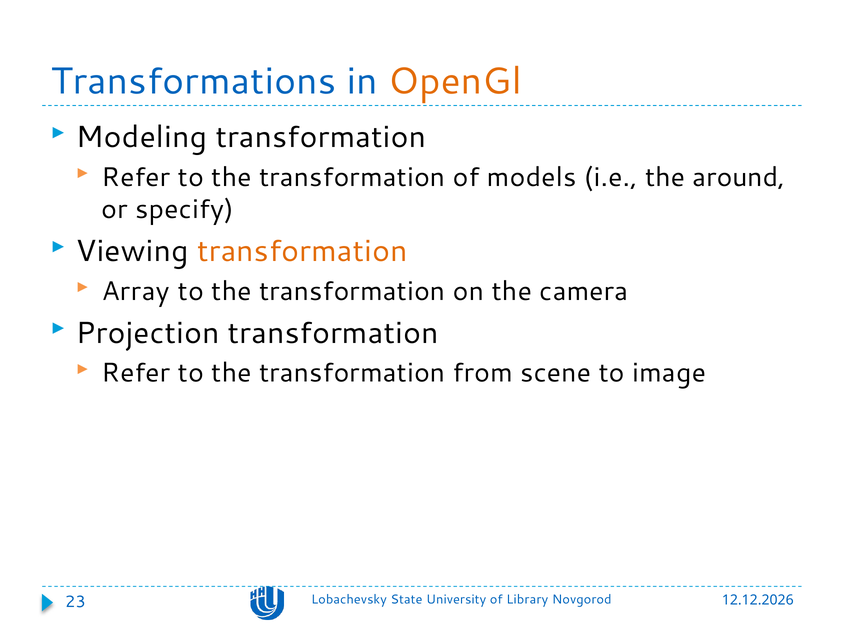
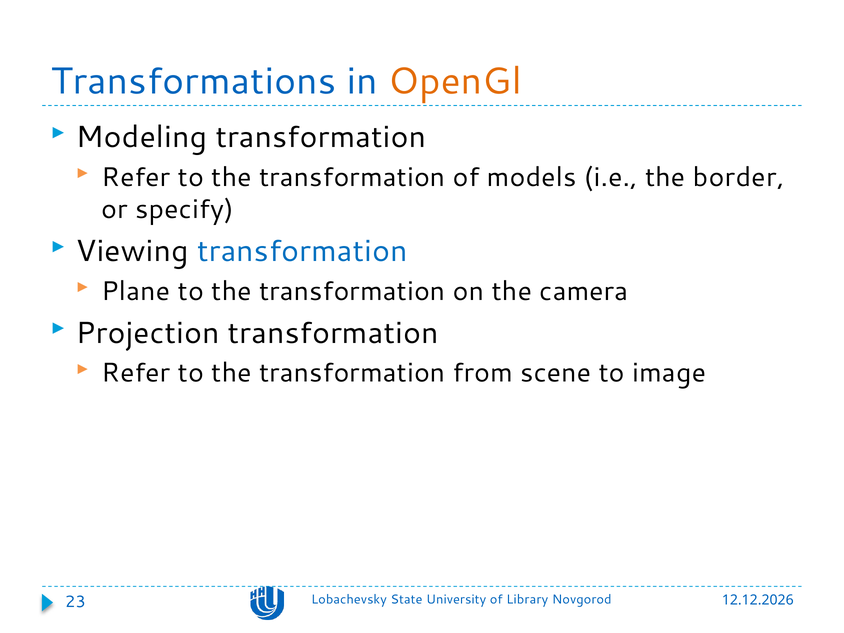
around: around -> border (739, 177)
transformation colour: orange -> blue (302, 251)
Array: Array -> Plane (136, 291)
